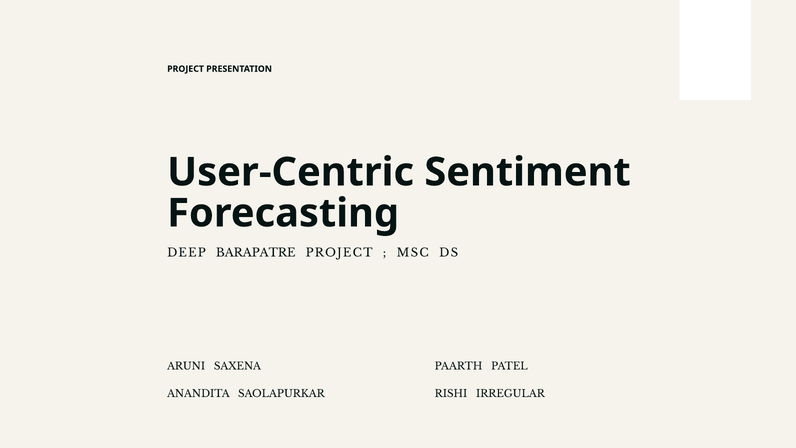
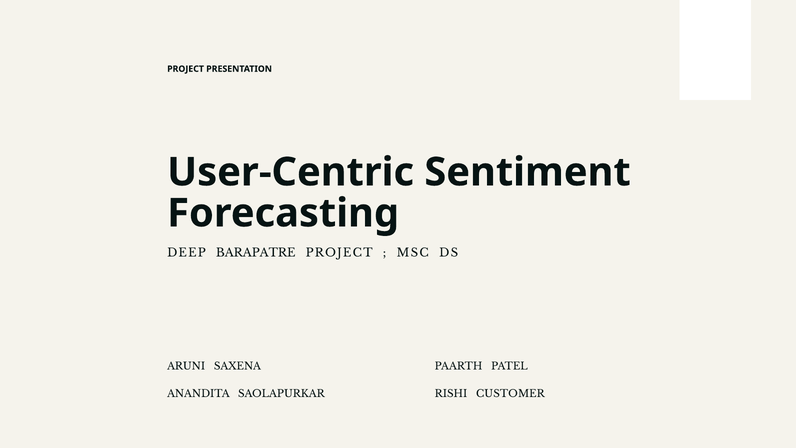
IRREGULAR: IRREGULAR -> CUSTOMER (510, 394)
